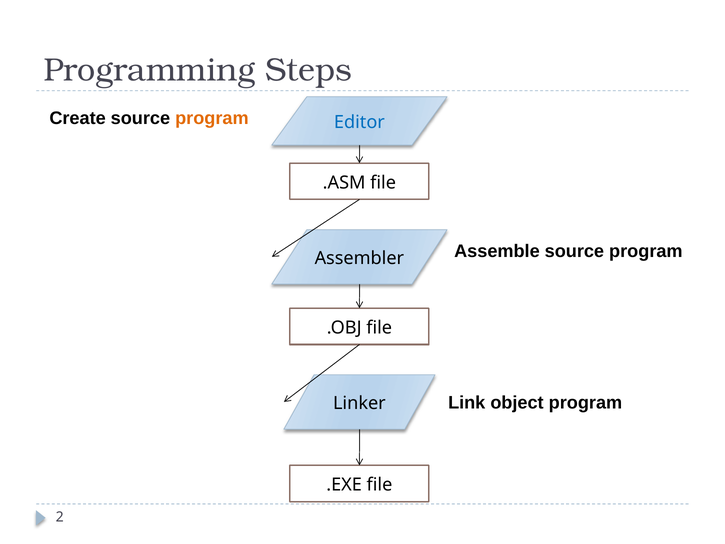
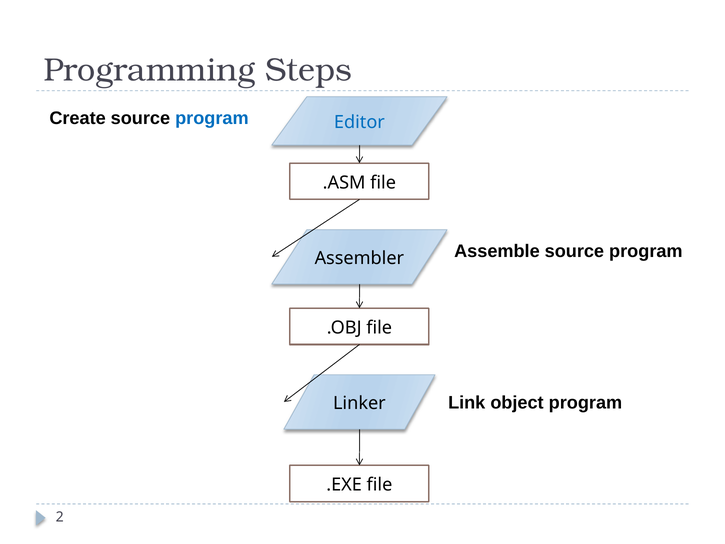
program colour: orange -> blue (212, 118)
